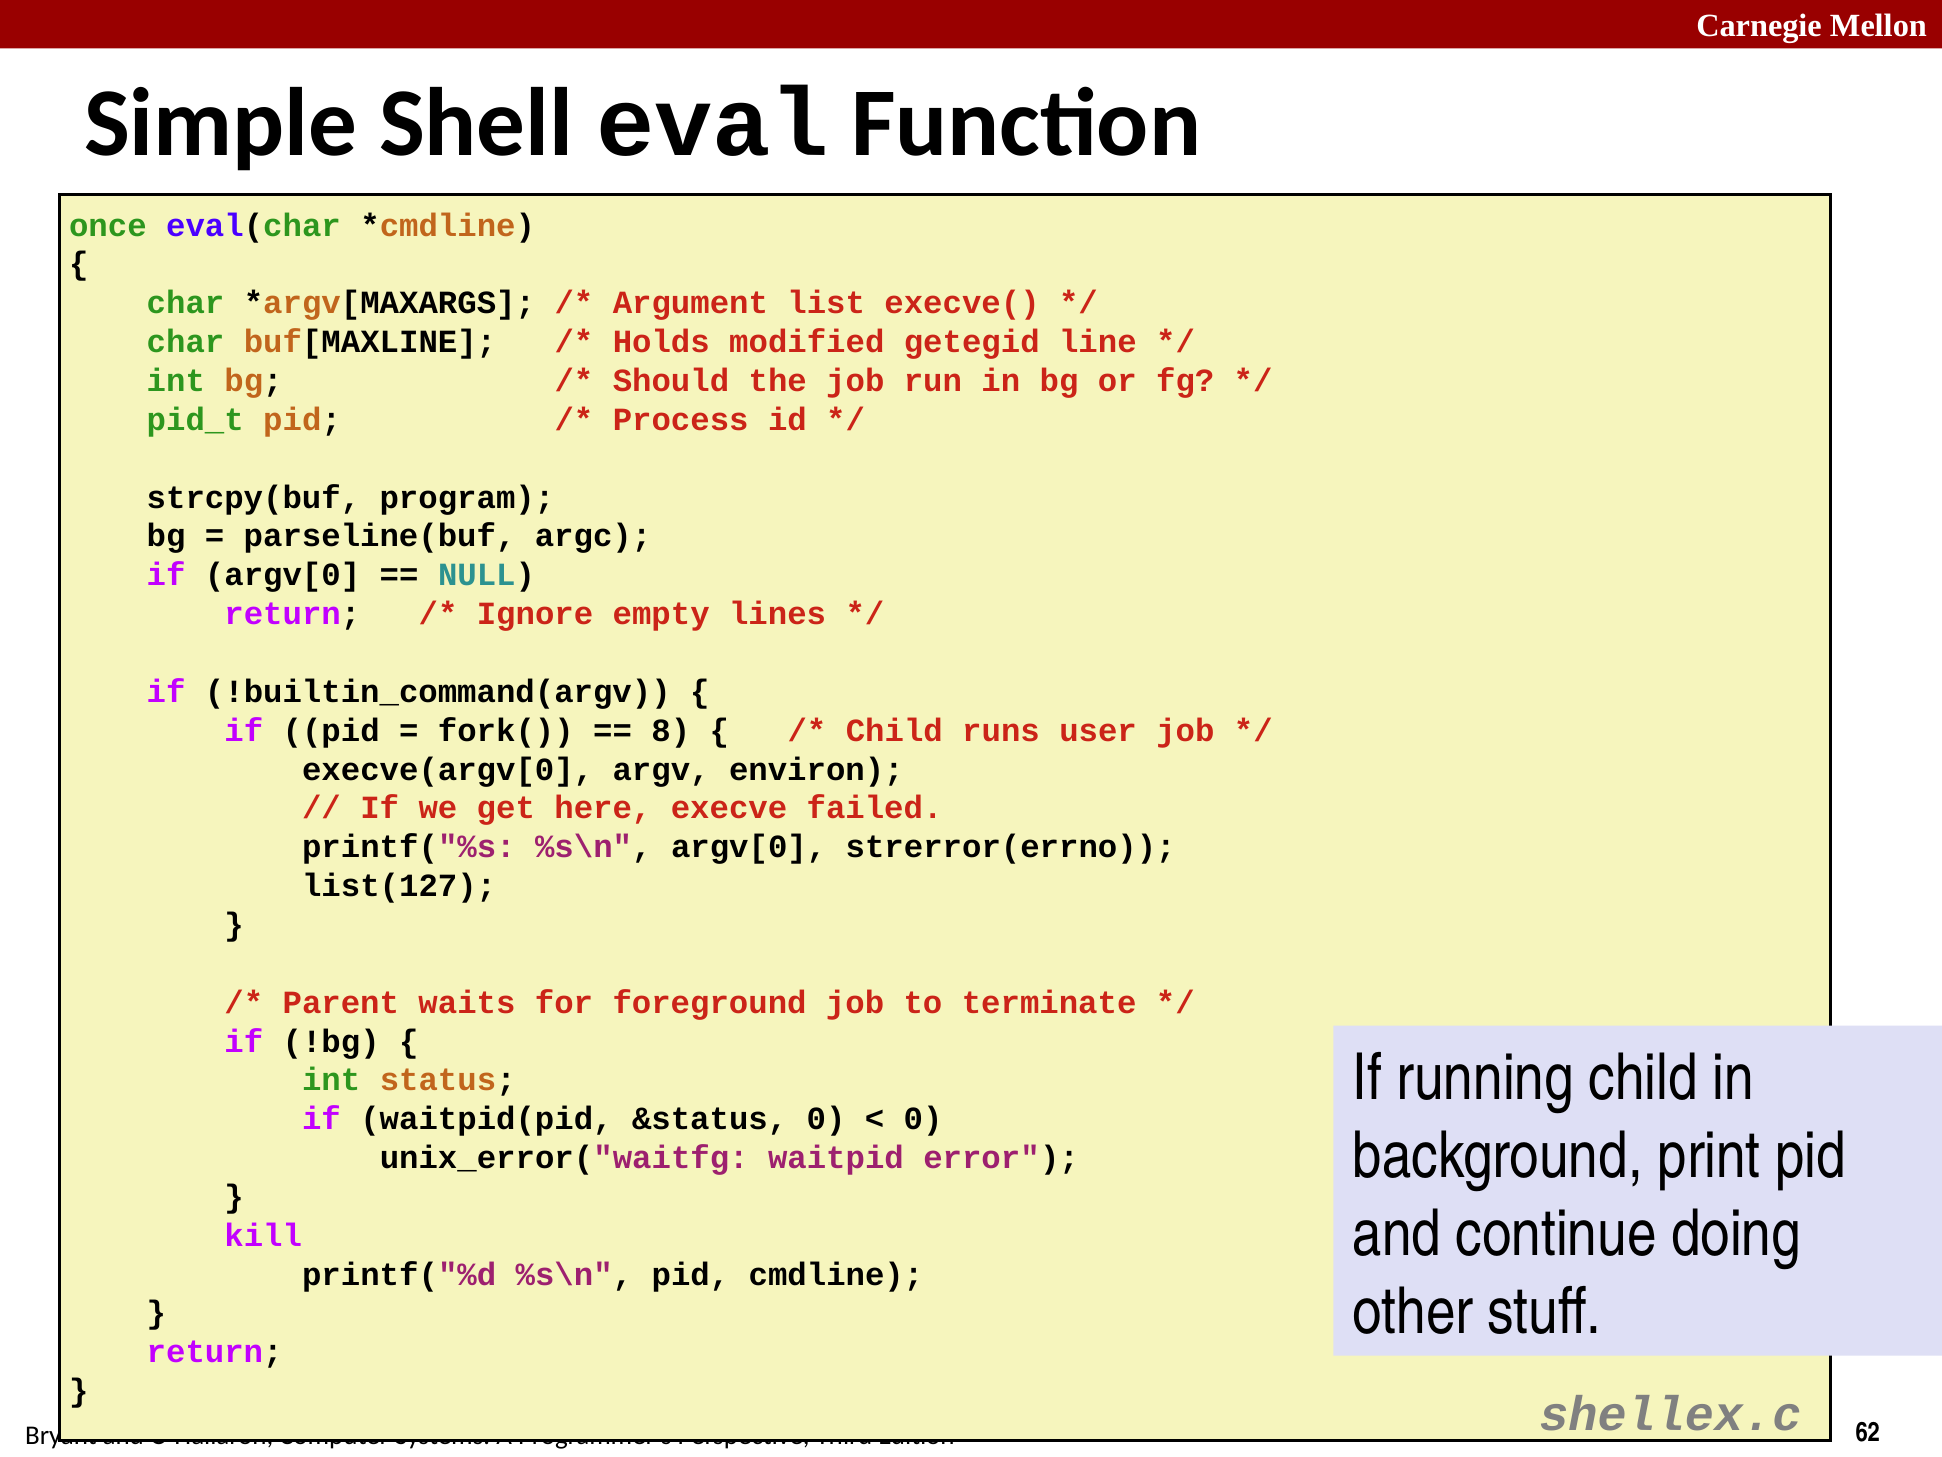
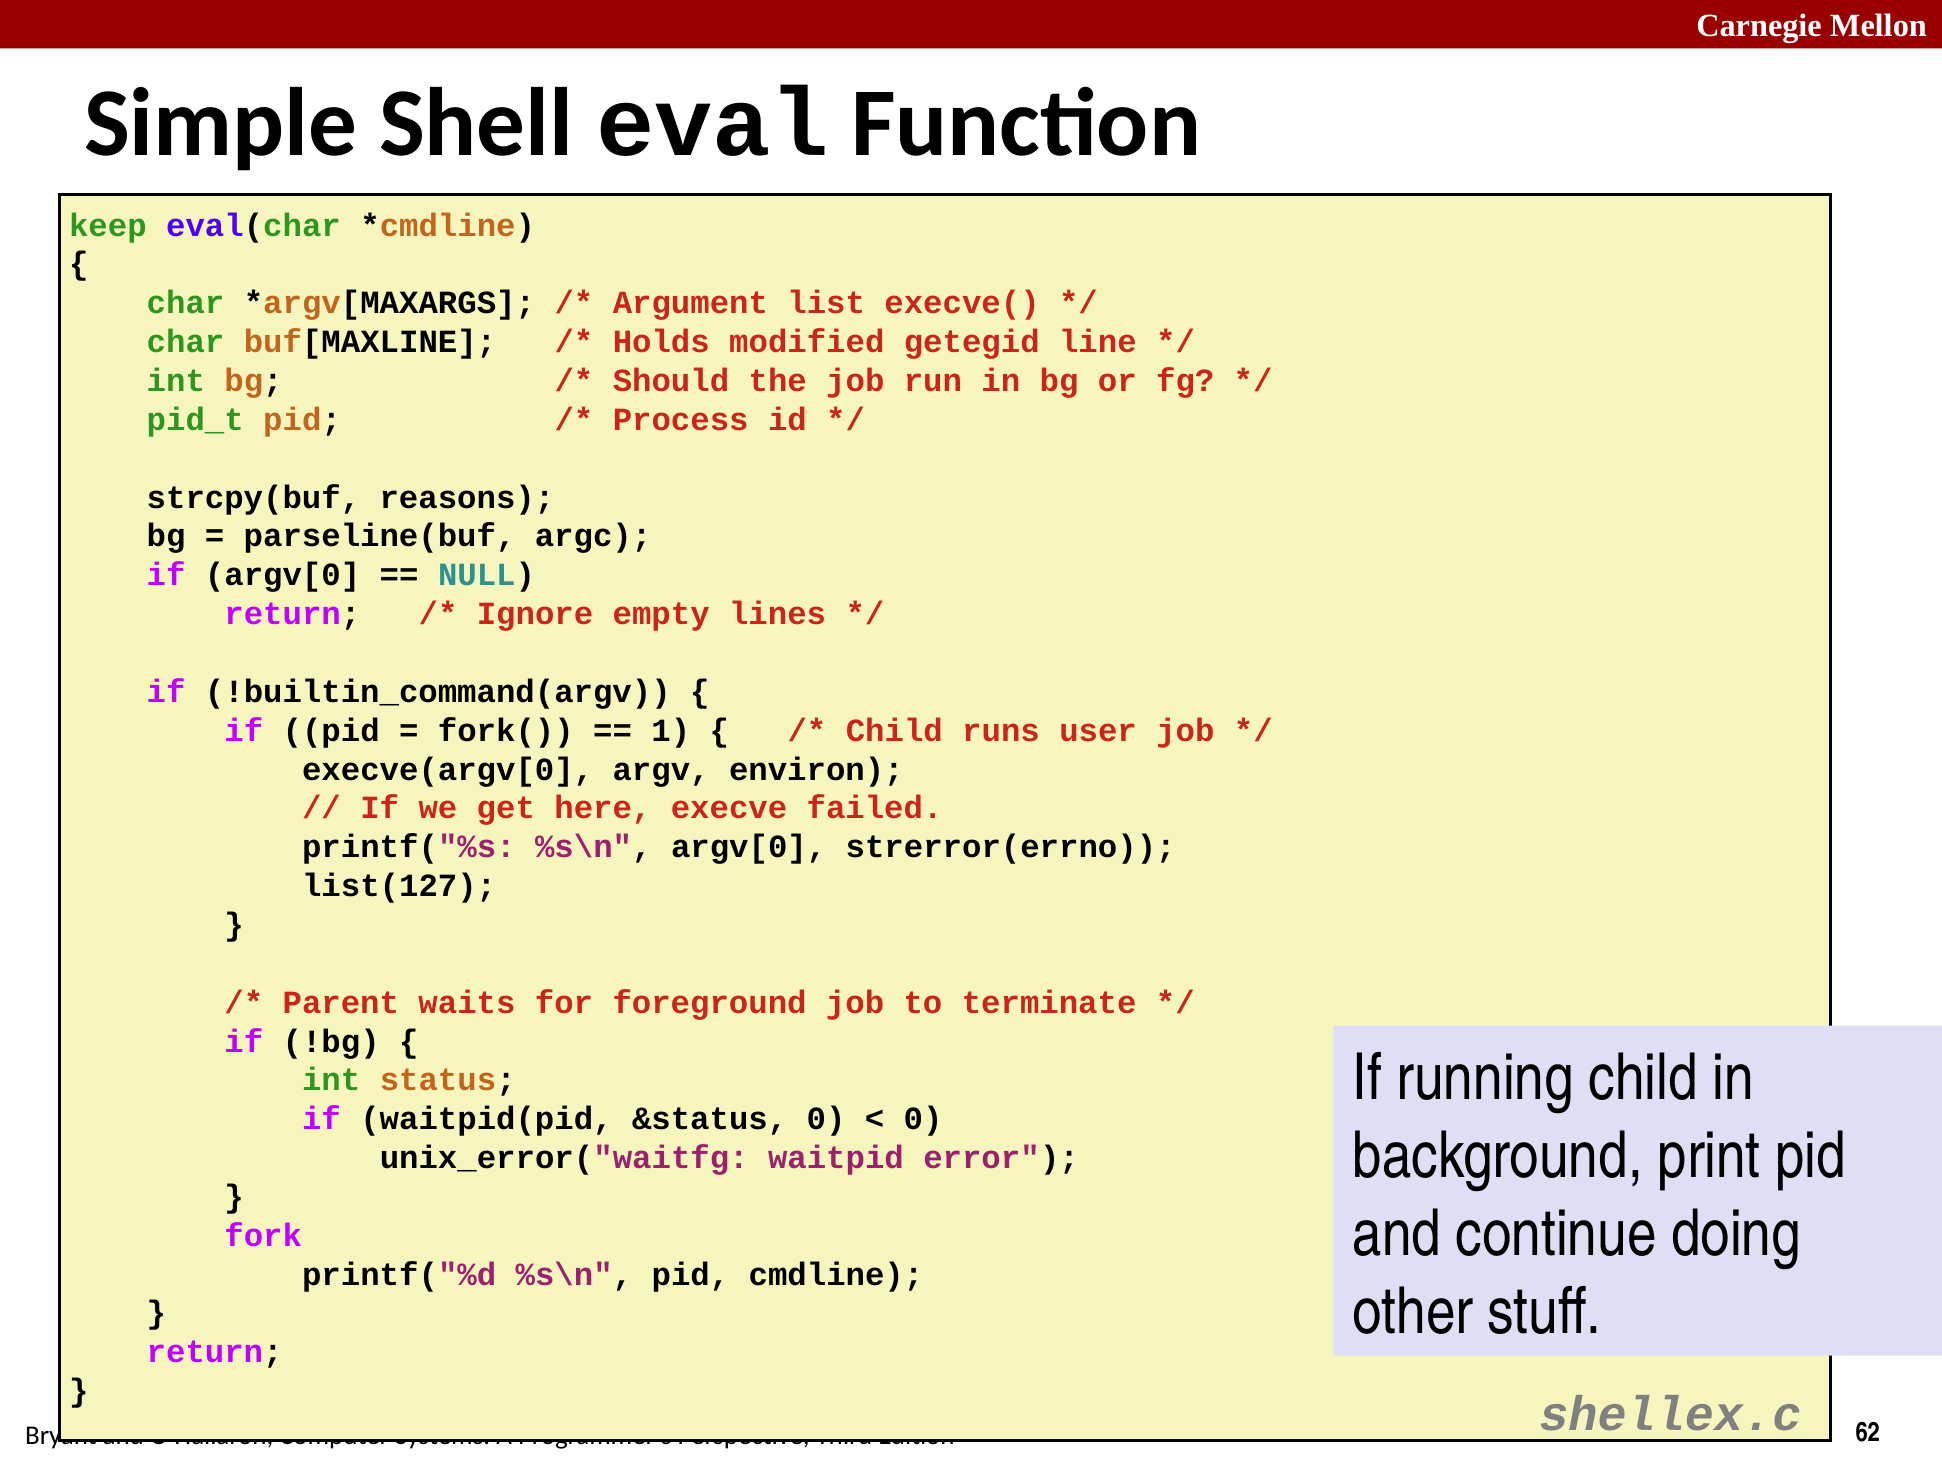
once: once -> keep (108, 225)
program: program -> reasons (467, 497)
8: 8 -> 1 (671, 730)
kill: kill -> fork (263, 1235)
